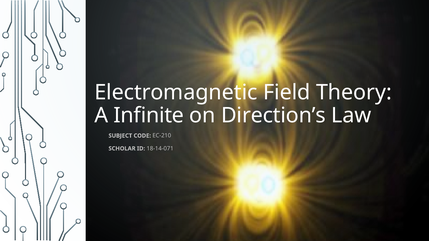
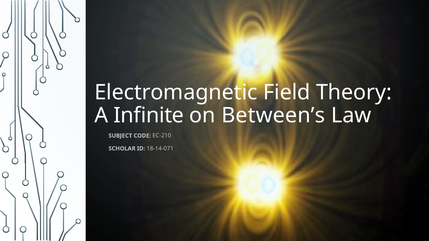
Direction’s: Direction’s -> Between’s (273, 116)
